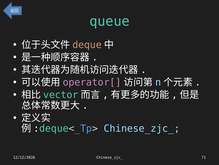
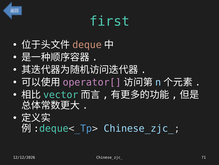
queue: queue -> first (109, 21)
